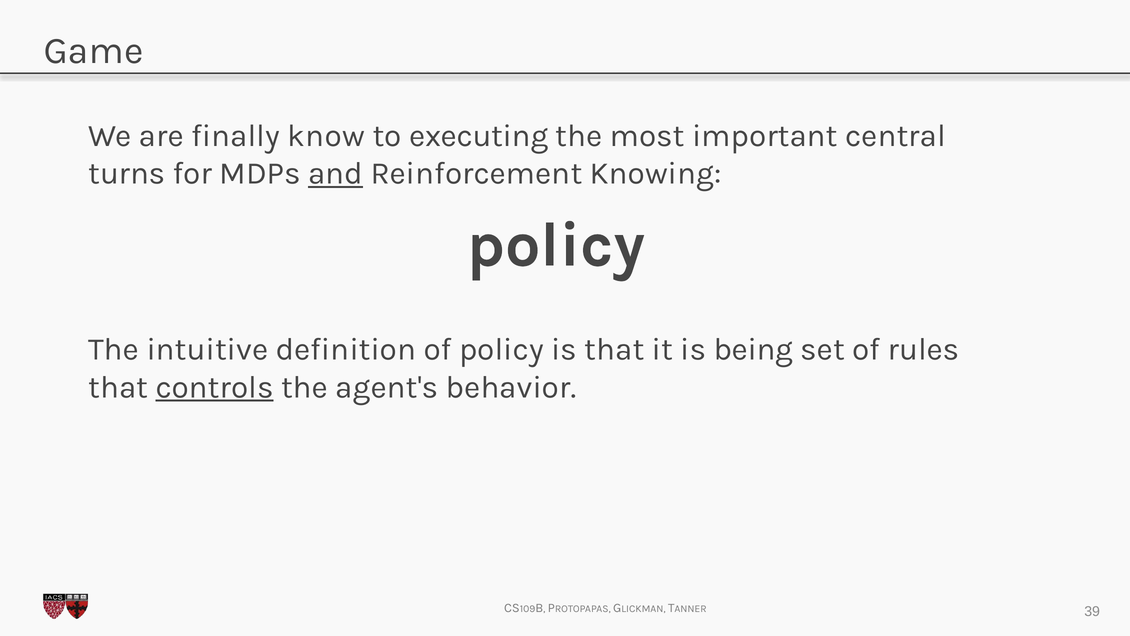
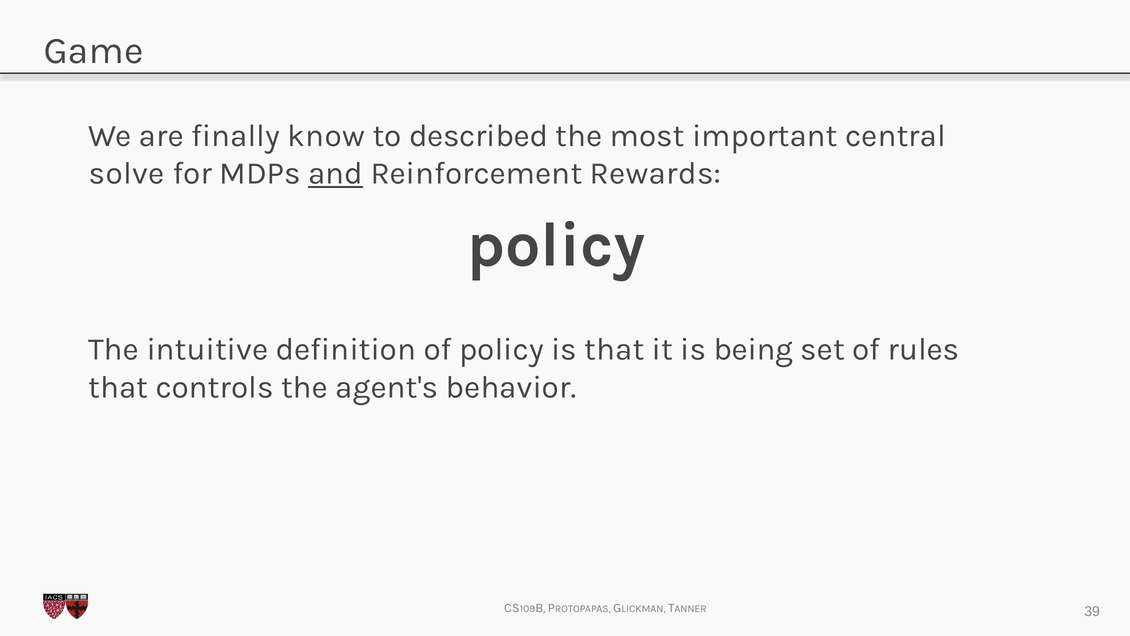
executing: executing -> described (479, 136)
turns: turns -> solve (127, 173)
Knowing: Knowing -> Rewards (655, 173)
controls underline: present -> none (215, 387)
